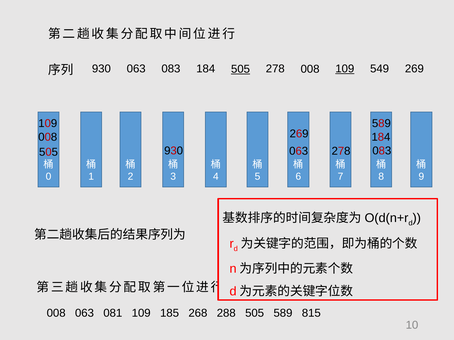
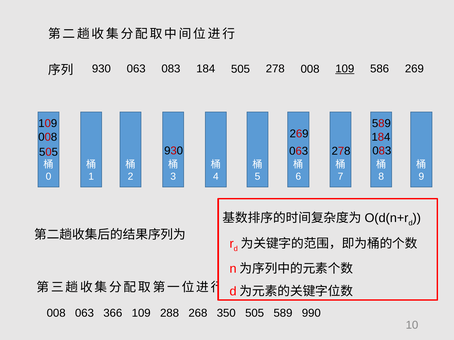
505 underline: present -> none (241, 69)
549: 549 -> 586 (380, 69)
081: 081 -> 366 (113, 313)
185: 185 -> 288 (170, 313)
288: 288 -> 350 (226, 313)
815: 815 -> 990 (311, 313)
